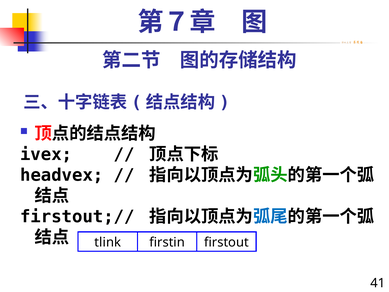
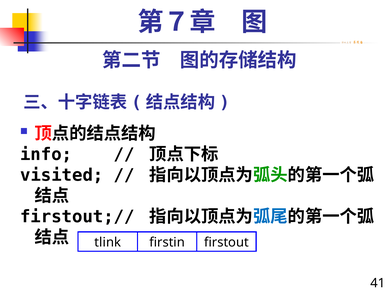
ivex: ivex -> info (46, 154)
headvex: headvex -> visited (62, 175)
